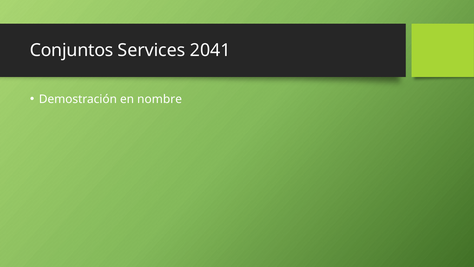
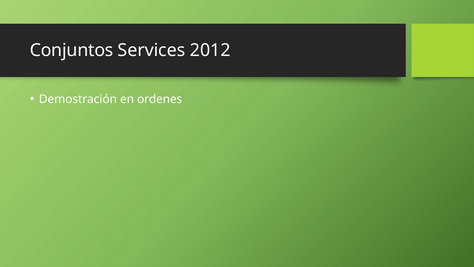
2041: 2041 -> 2012 (210, 50)
nombre: nombre -> ordenes (160, 99)
